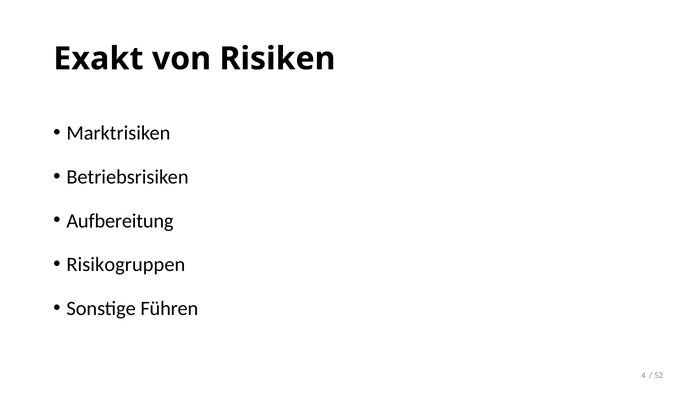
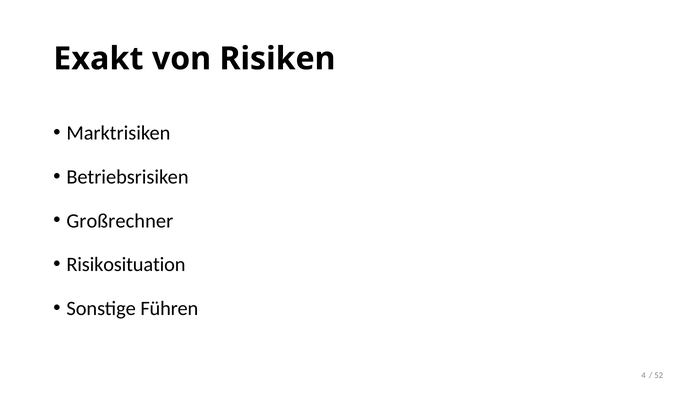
Aufbereitung: Aufbereitung -> Großrechner (120, 221)
Risikogruppen: Risikogruppen -> Risikosituation (126, 265)
